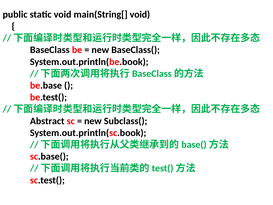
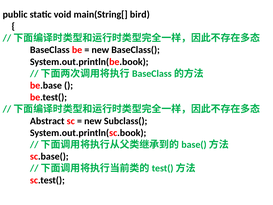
main(String[ void: void -> bird (140, 14)
